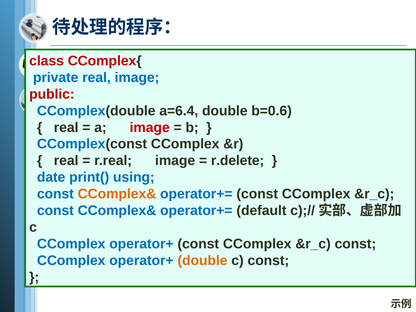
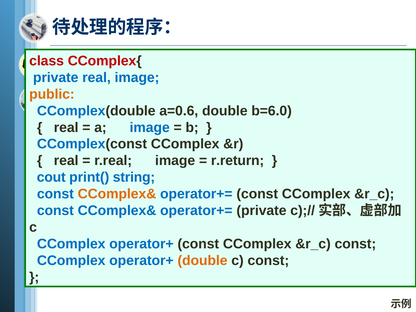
public colour: red -> orange (52, 94)
a=6.4: a=6.4 -> a=0.6 (179, 111)
b=0.6: b=0.6 -> b=6.0 (272, 111)
image colour: red -> blue (150, 127)
r.delete: r.delete -> r.return (238, 161)
date: date -> cout (51, 177)
using: using -> string (134, 177)
operator+= default: default -> private (261, 211)
